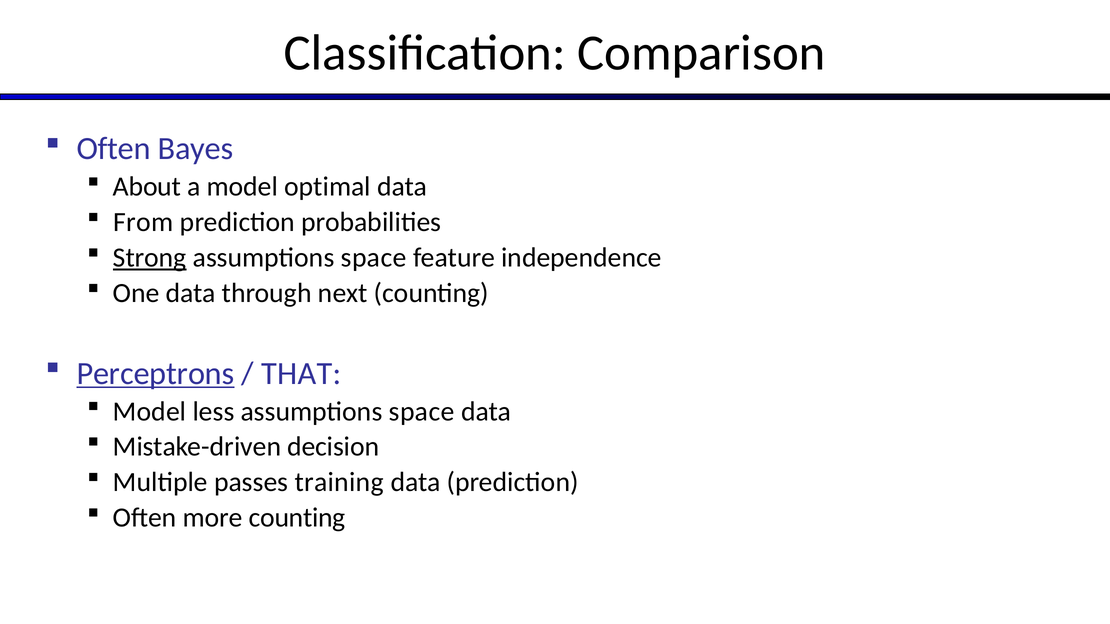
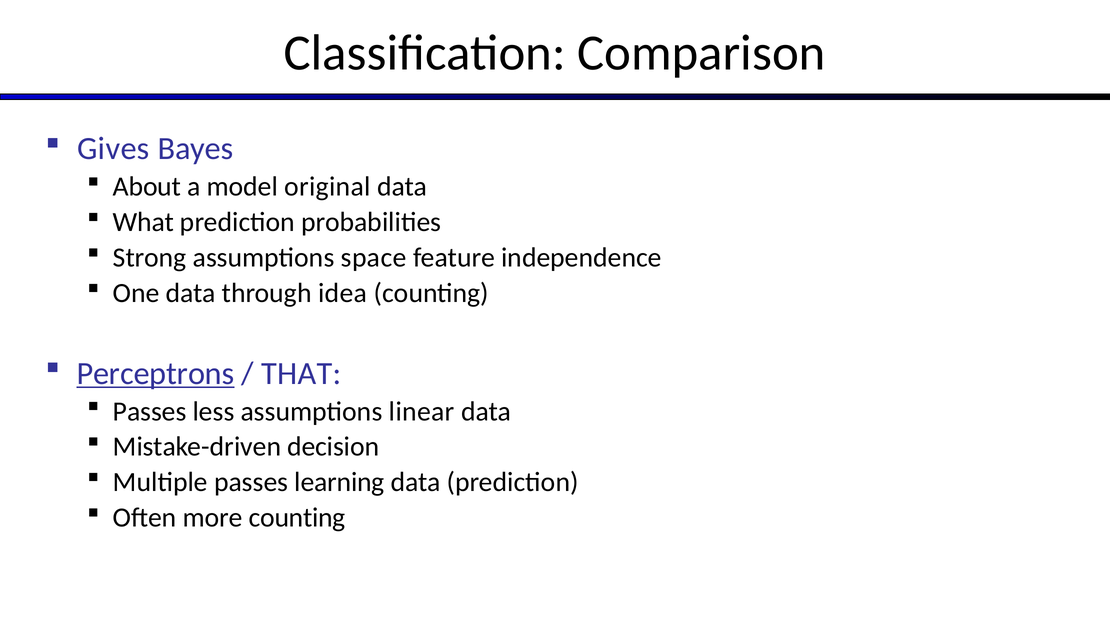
Often: Often -> Gives (113, 149)
optimal: optimal -> original (327, 187)
From: From -> What (143, 222)
Strong underline: present -> none (150, 258)
next: next -> idea (343, 293)
Model: Model -> Passes (150, 412)
less assumptions space: space -> linear (422, 412)
training: training -> learning (339, 483)
